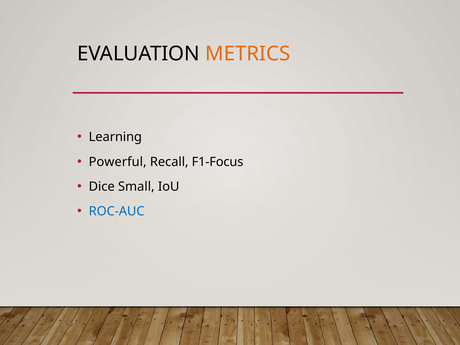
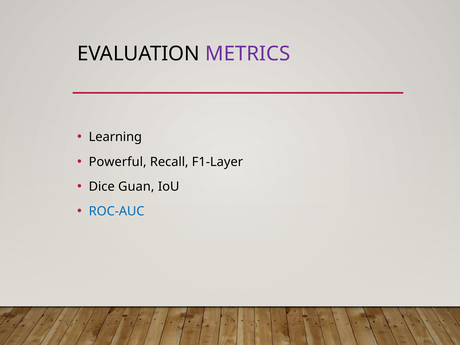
METRICS colour: orange -> purple (248, 54)
F1-Focus: F1-Focus -> F1-Layer (217, 162)
Small: Small -> Guan (136, 187)
